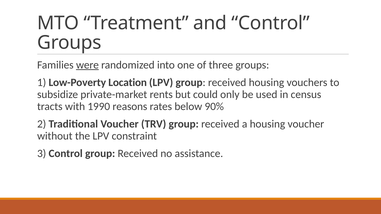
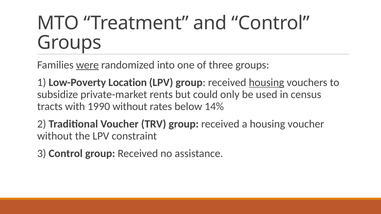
housing underline: none -> present (266, 83)
1990 reasons: reasons -> without (130, 107)
90%: 90% -> 14% (214, 107)
